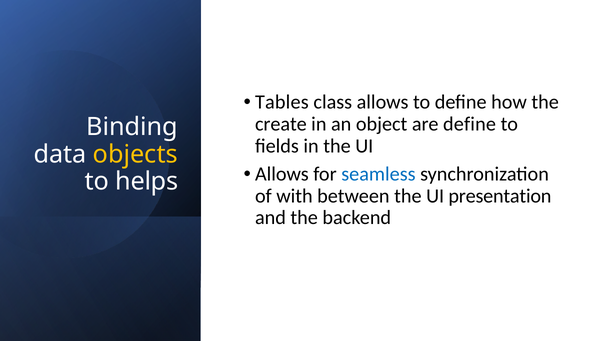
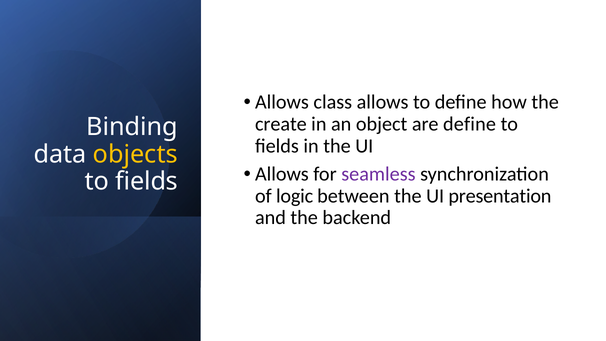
Tables: Tables -> Allows (282, 102)
seamless colour: blue -> purple (378, 174)
helps: helps -> fields (147, 181)
with: with -> logic (295, 196)
